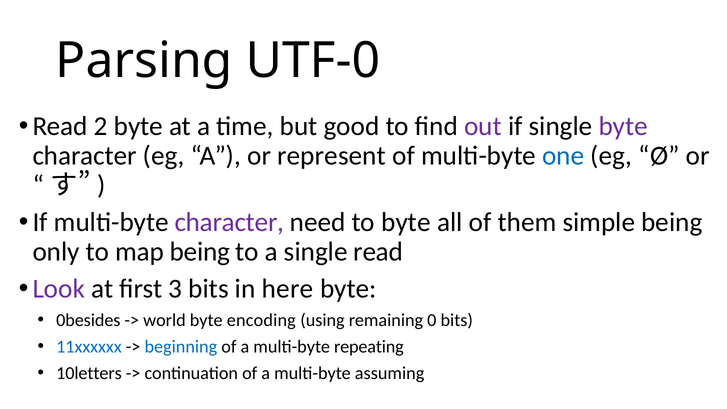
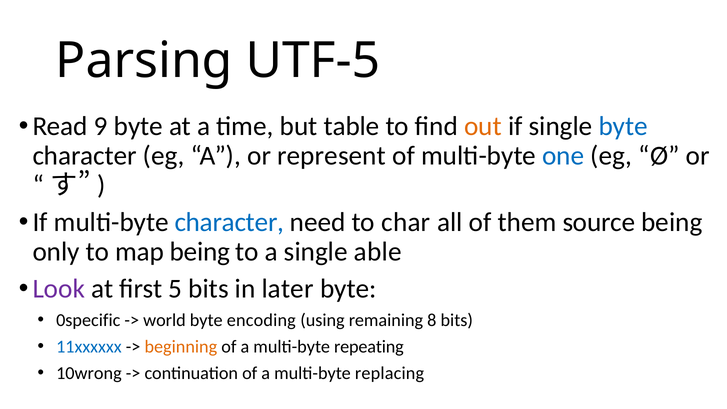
UTF-0: UTF-0 -> UTF-5 (313, 61)
2: 2 -> 9 (101, 126)
good: good -> table (352, 126)
out colour: purple -> orange (483, 126)
byte colour: purple -> blue (623, 126)
character colour: purple -> blue (229, 222)
to byte: byte -> char (406, 222)
simple: simple -> source (599, 222)
single read: read -> able (378, 252)
3: 3 -> 5 (175, 289)
here: here -> later (288, 289)
0besides: 0besides -> 0specific (88, 320)
0: 0 -> 8 (432, 320)
beginning colour: blue -> orange (181, 347)
10letters: 10letters -> 10wrong (89, 373)
assuming: assuming -> replacing (390, 373)
